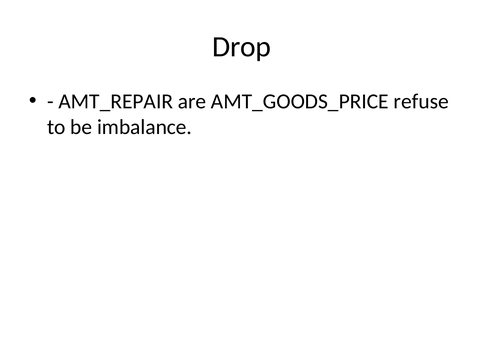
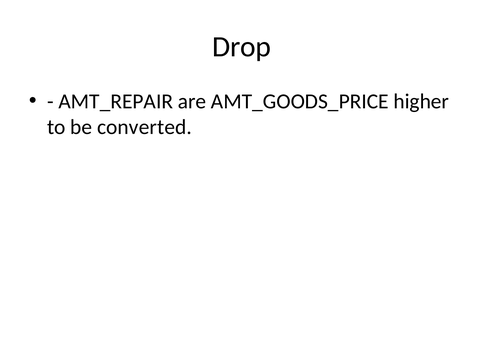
refuse: refuse -> higher (421, 101)
imbalance: imbalance -> converted (144, 127)
